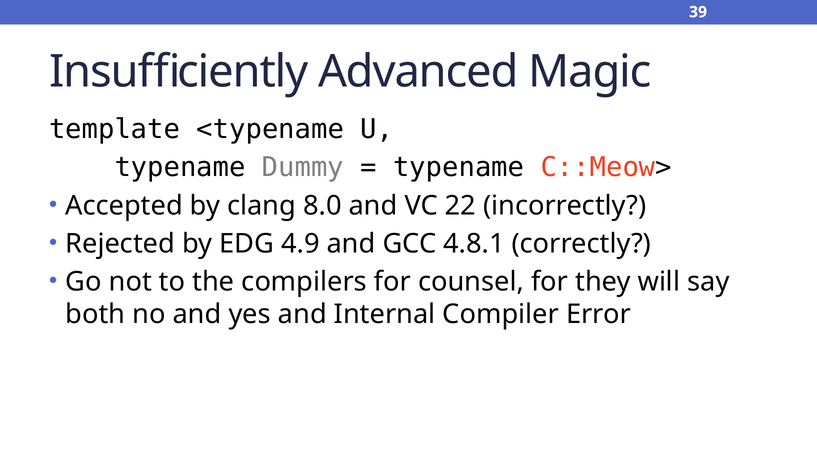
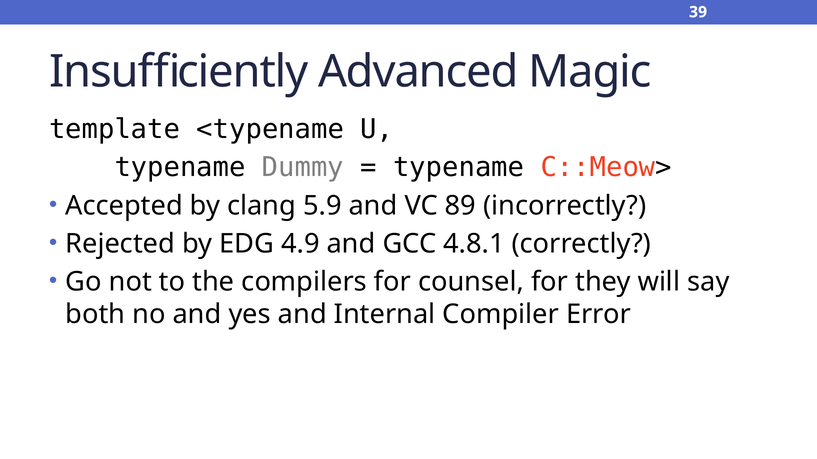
8.0: 8.0 -> 5.9 (322, 206)
22: 22 -> 89 (460, 206)
